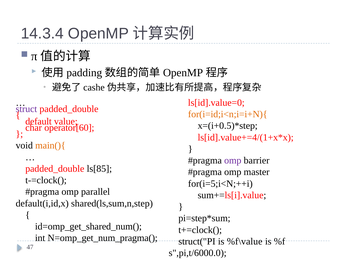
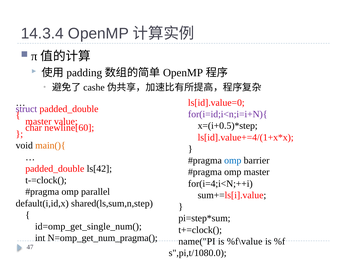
for(i=id;i<n;i=i+N){ colour: orange -> purple (228, 114)
default: default -> master (38, 122)
operator[60: operator[60 -> newline[60 (69, 128)
omp colour: purple -> blue (233, 161)
ls[85: ls[85 -> ls[42 (99, 169)
for(i=5;i<N;++i: for(i=5;i<N;++i -> for(i=4;i<N;++i (220, 184)
id=omp_get_shared_num(: id=omp_get_shared_num( -> id=omp_get_single_num( (88, 227)
struct("PI: struct("PI -> name("PI (197, 242)
s",pi,t/6000.0: s",pi,t/6000.0 -> s",pi,t/1080.0 (198, 253)
